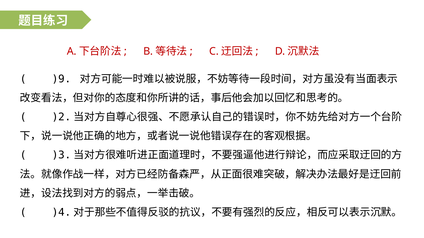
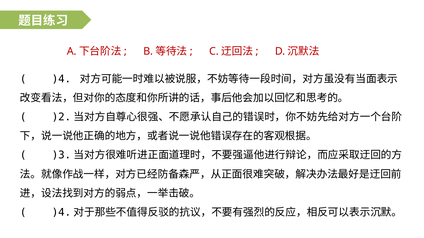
)9: )9 -> )4 (61, 79)
